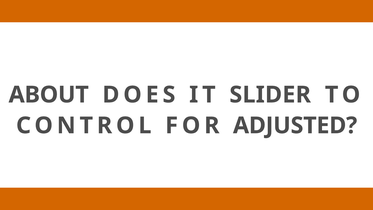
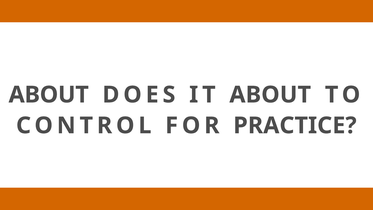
IT SLIDER: SLIDER -> ABOUT (270, 95)
ADJUSTED: ADJUSTED -> PRACTICE (295, 125)
